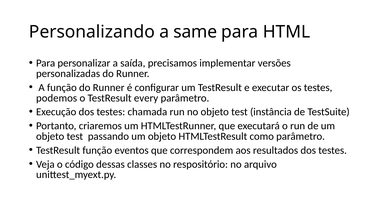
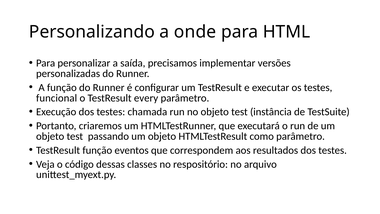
same: same -> onde (195, 32)
podemos: podemos -> funcional (57, 98)
